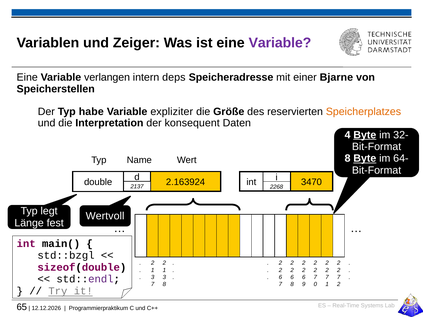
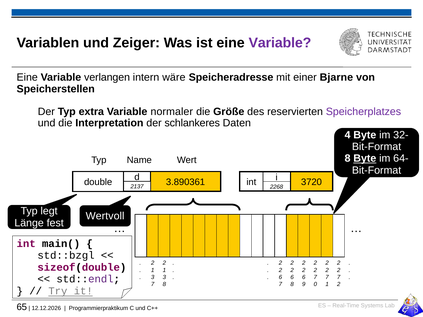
deps: deps -> wäre (174, 78)
habe: habe -> extra (91, 112)
expliziter: expliziter -> normaler (172, 112)
Speicherplatzes colour: orange -> purple (363, 112)
konsequent: konsequent -> schlankeres (192, 123)
Byte underline: present -> none (365, 135)
2.163924: 2.163924 -> 3.890361 (186, 182)
3470: 3470 -> 3720 (311, 182)
